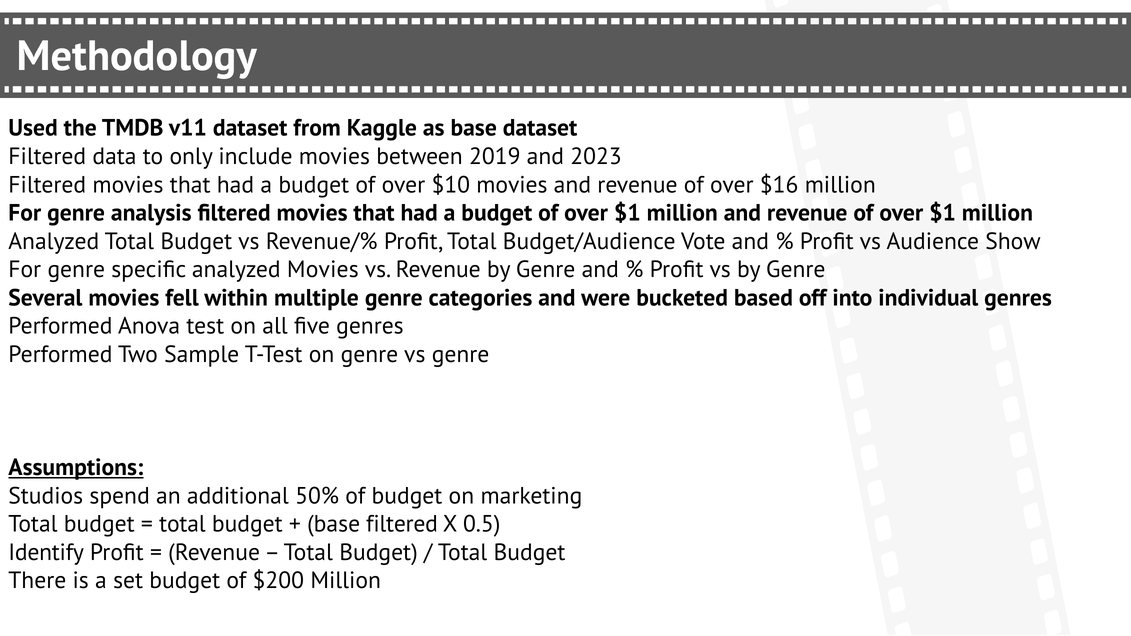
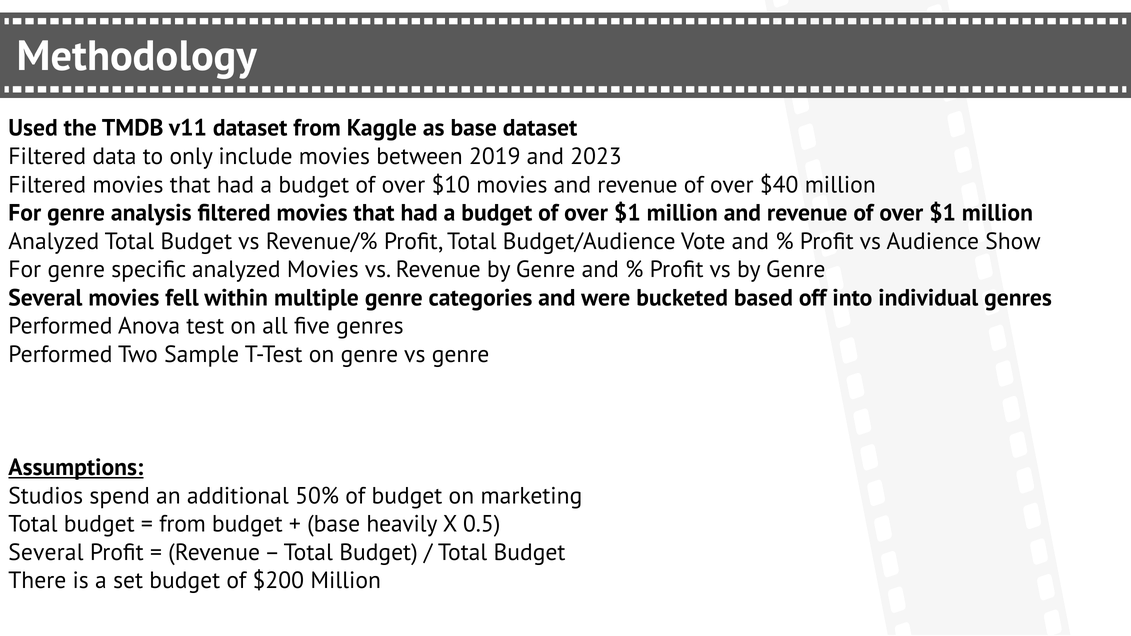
$16: $16 -> $40 (779, 185)
total: total -> from (182, 524)
base filtered: filtered -> heavily (402, 524)
Identify: Identify -> Several (46, 553)
